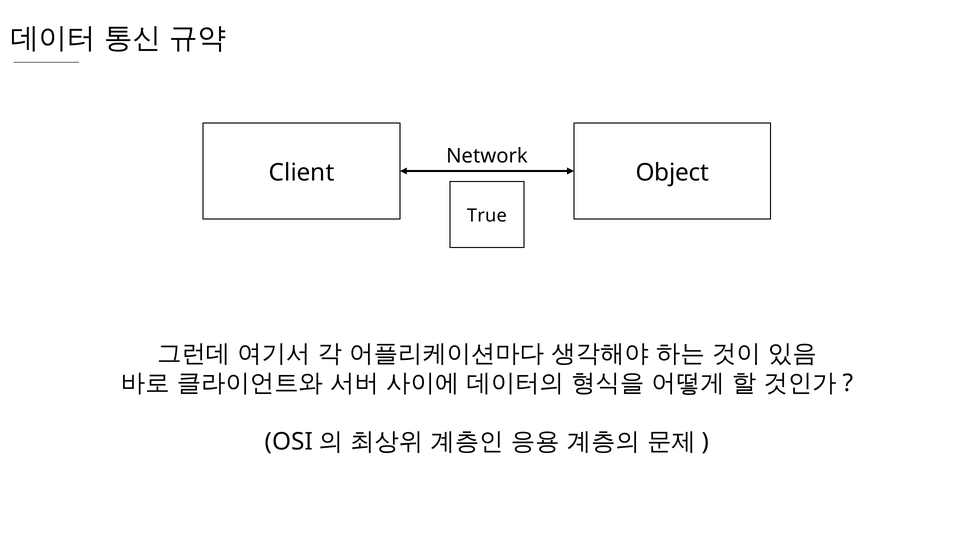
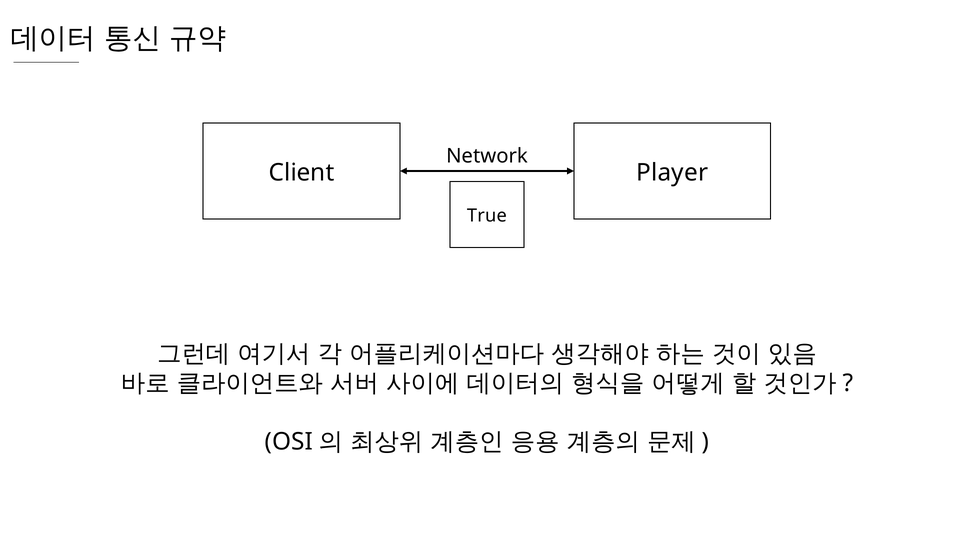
Object: Object -> Player (672, 173)
